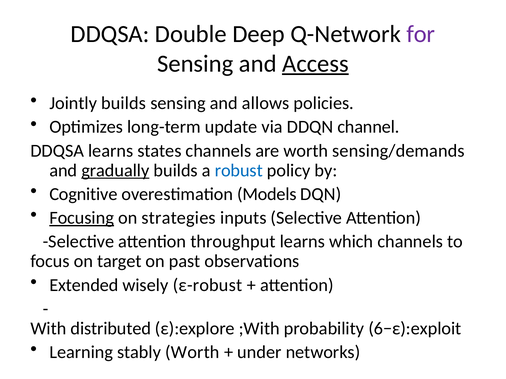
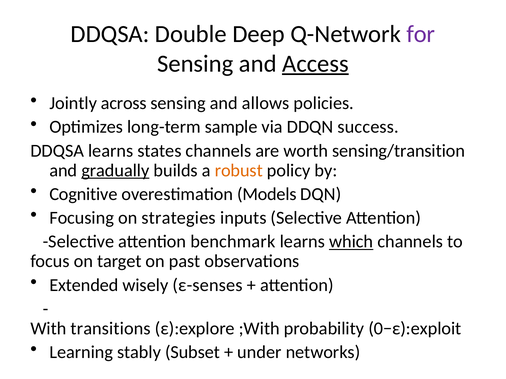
Jointly builds: builds -> across (124, 103)
update: update -> sample (231, 127)
channel: channel -> success (368, 127)
sensing/demands: sensing/demands -> sensing/transition (399, 151)
robust colour: blue -> orange (239, 171)
Focusing underline: present -> none (82, 218)
throughput: throughput -> benchmark (233, 242)
which underline: none -> present (351, 242)
ε-robust: ε-robust -> ε-senses (207, 285)
distributed: distributed -> transitions (111, 329)
6−ε):exploit: 6−ε):exploit -> 0−ε):exploit (415, 329)
stably Worth: Worth -> Subset (193, 353)
